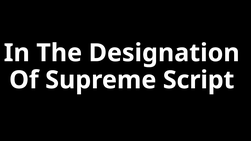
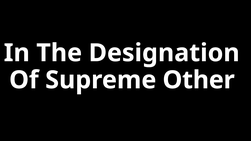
Script: Script -> Other (199, 80)
